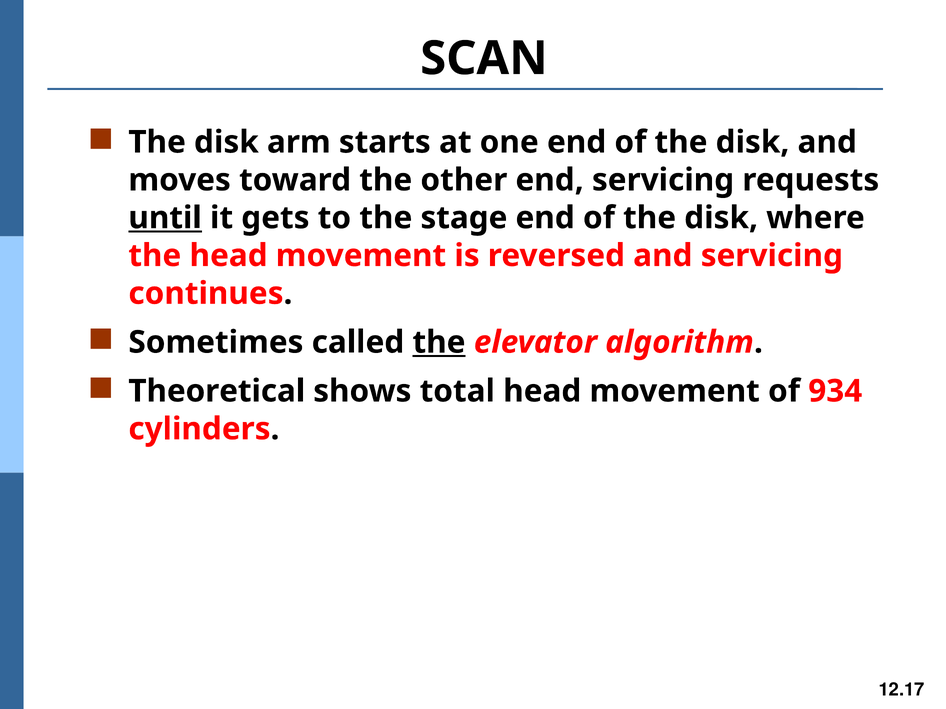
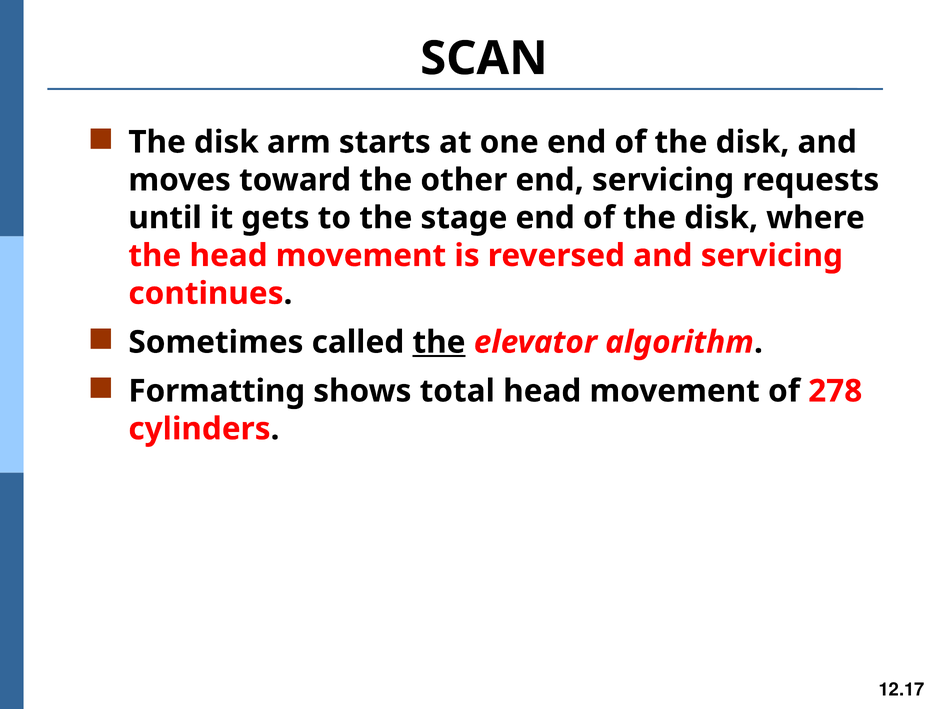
until underline: present -> none (165, 218)
Theoretical: Theoretical -> Formatting (217, 391)
934: 934 -> 278 (835, 391)
